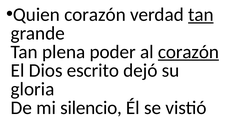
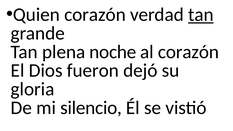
poder: poder -> noche (113, 52)
corazón underline: present -> none (188, 52)
escrito: escrito -> fueron (93, 71)
